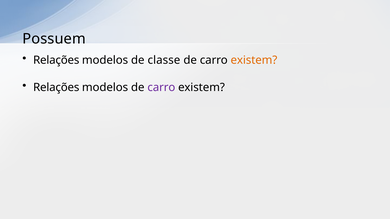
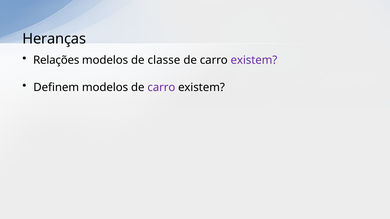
Possuem: Possuem -> Heranças (54, 39)
existem colour: orange -> purple (254, 60)
Relações: Relações -> Definem (56, 88)
